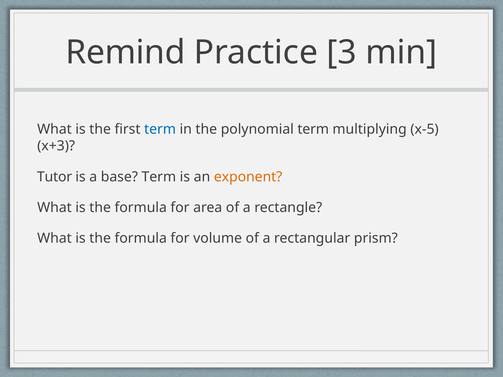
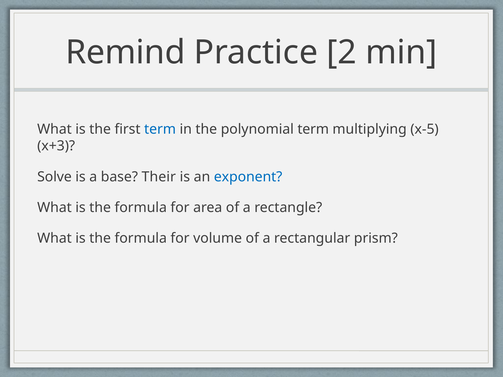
3: 3 -> 2 (342, 53)
Tutor: Tutor -> Solve (54, 177)
base Term: Term -> Their (159, 177)
exponent colour: orange -> blue (248, 177)
